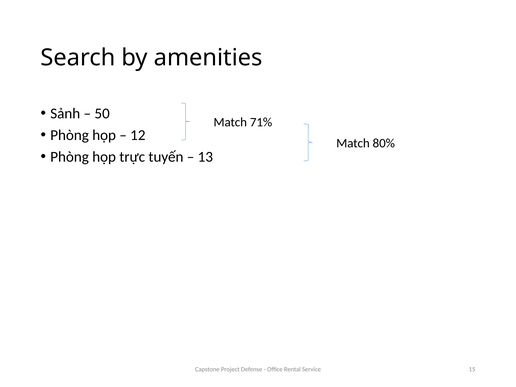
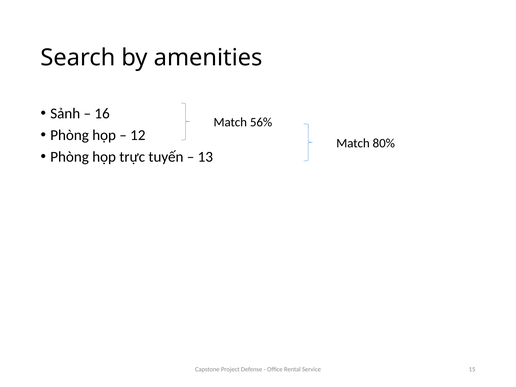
50: 50 -> 16 (102, 114)
71%: 71% -> 56% (261, 122)
